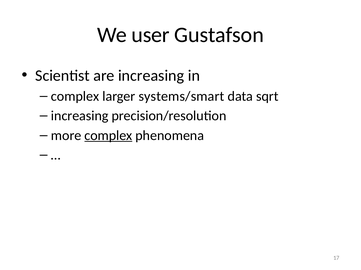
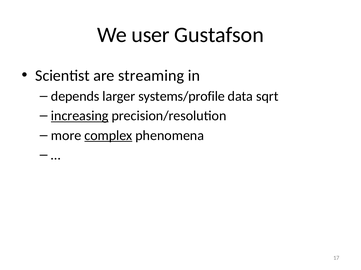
are increasing: increasing -> streaming (151, 76)
complex: complex -> depends (75, 96)
systems/smart: systems/smart -> systems/profile (182, 96)
increasing underline: none -> present (80, 116)
